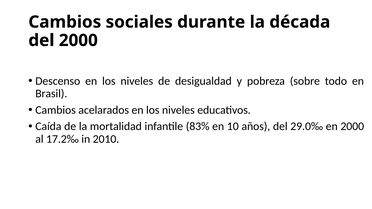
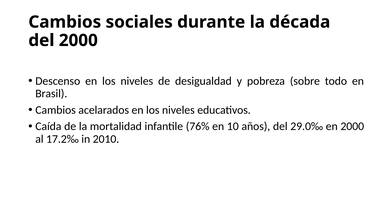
83%: 83% -> 76% (198, 127)
